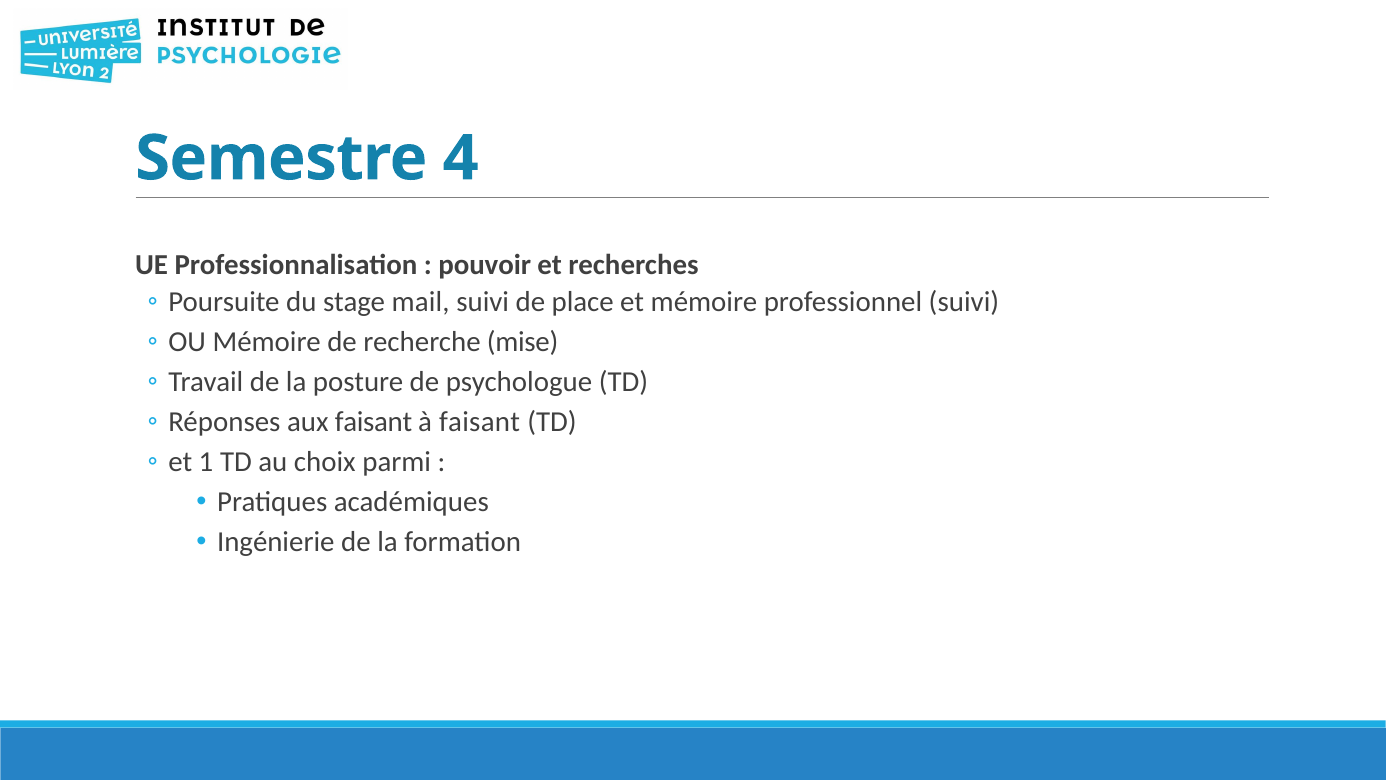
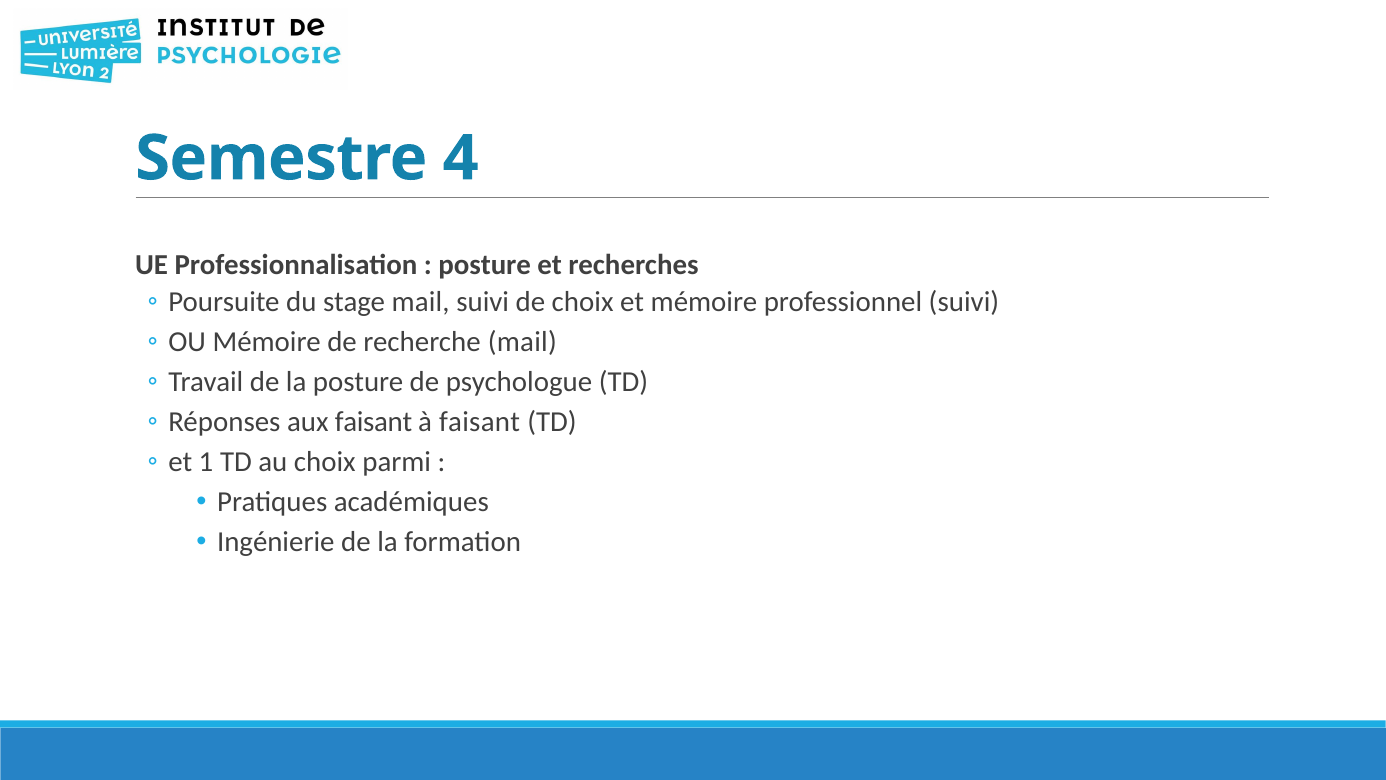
pouvoir: pouvoir -> posture (485, 265)
de place: place -> choix (583, 302)
recherche mise: mise -> mail (522, 342)
